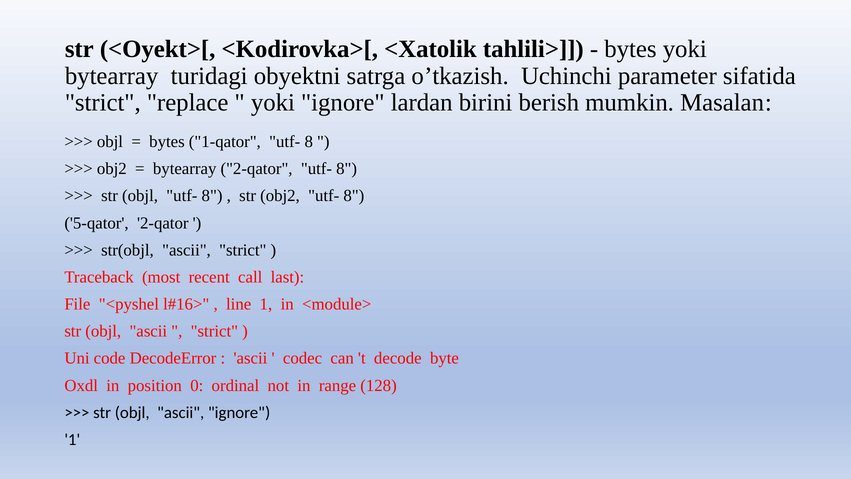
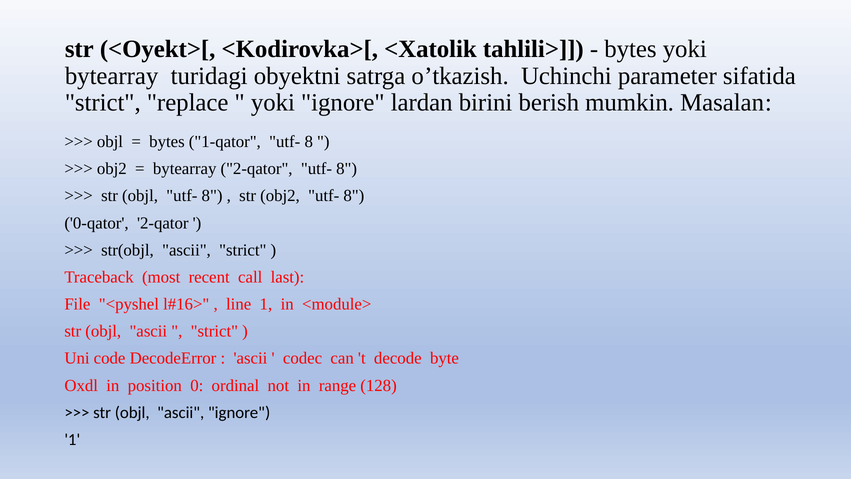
5-qator: 5-qator -> 0-qator (97, 223)
